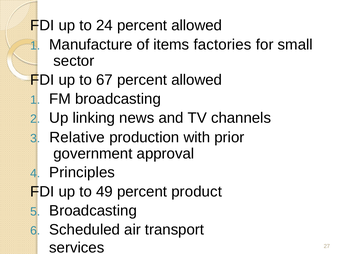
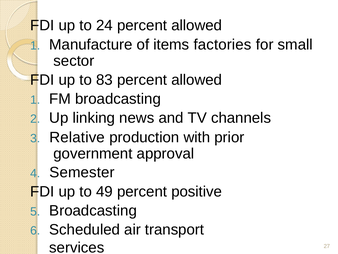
67: 67 -> 83 (104, 80)
Principles: Principles -> Semester (82, 172)
product: product -> positive (197, 191)
